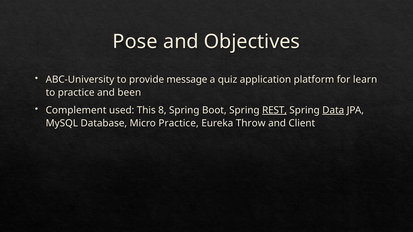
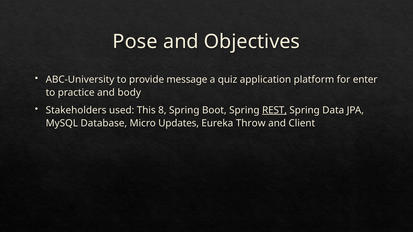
learn: learn -> enter (365, 80)
been: been -> body (129, 93)
Complement: Complement -> Stakeholders (76, 110)
Data underline: present -> none (333, 110)
Micro Practice: Practice -> Updates (179, 123)
